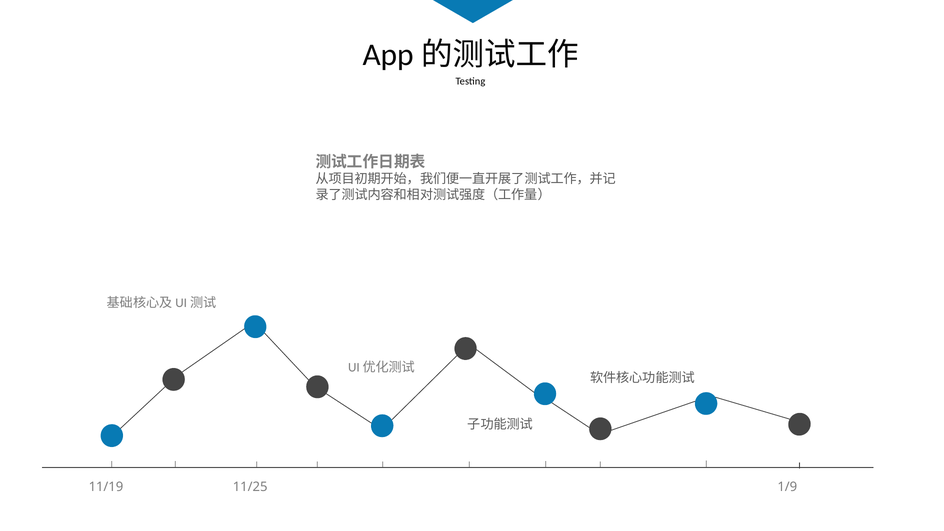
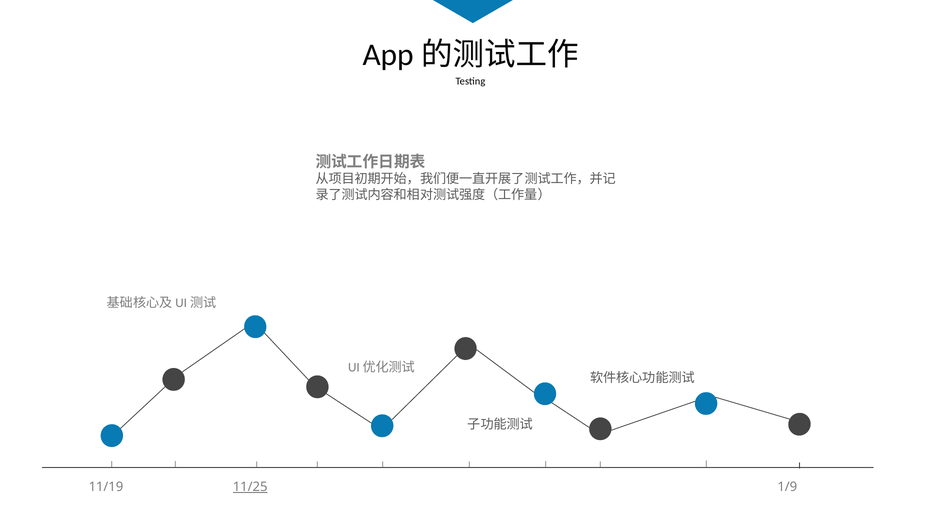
11/25 underline: none -> present (250, 487)
